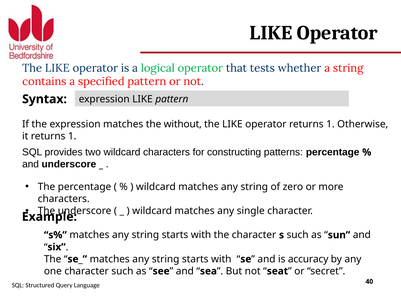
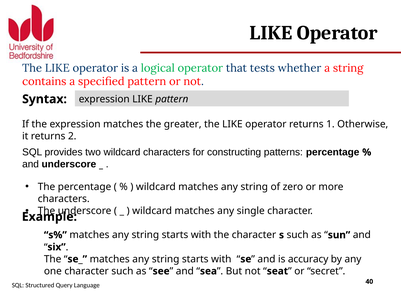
without: without -> greater (183, 124)
it returns 1: 1 -> 2 (72, 136)
